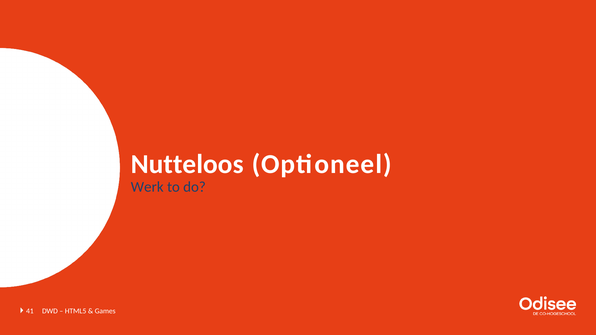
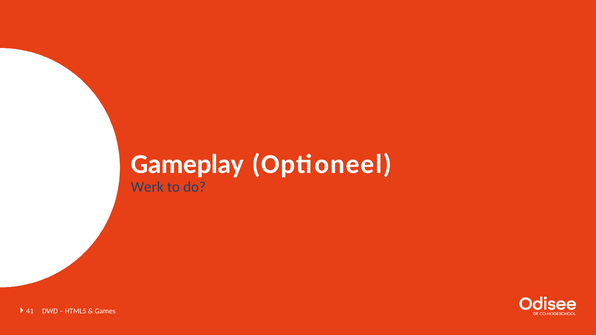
Nutteloos: Nutteloos -> Gameplay (187, 164)
